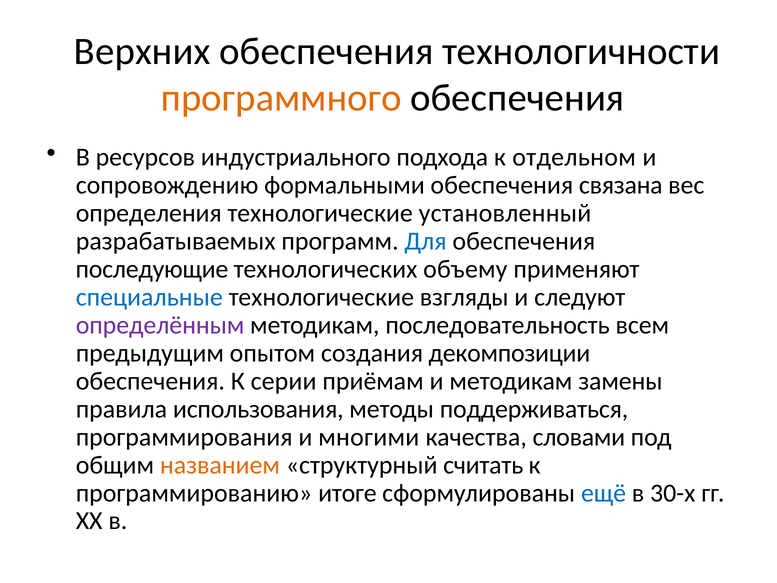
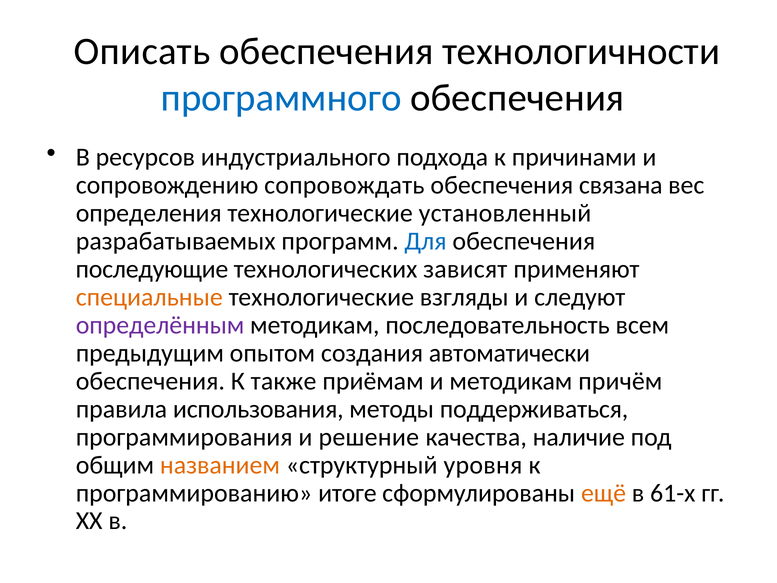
Верхних: Верхних -> Описать (142, 51)
программного colour: orange -> blue (281, 98)
отдельном: отдельном -> причинами (574, 157)
формальными: формальными -> сопровождать (344, 185)
объему: объему -> зависят (465, 269)
специальные colour: blue -> orange (149, 297)
декомпозиции: декомпозиции -> автоматически (509, 353)
серии: серии -> также (284, 381)
замены: замены -> причём (620, 381)
многими: многими -> решение (369, 437)
словами: словами -> наличие (579, 437)
считать: считать -> уровня (483, 465)
ещё colour: blue -> orange (604, 493)
30-х: 30-х -> 61-х (673, 493)
